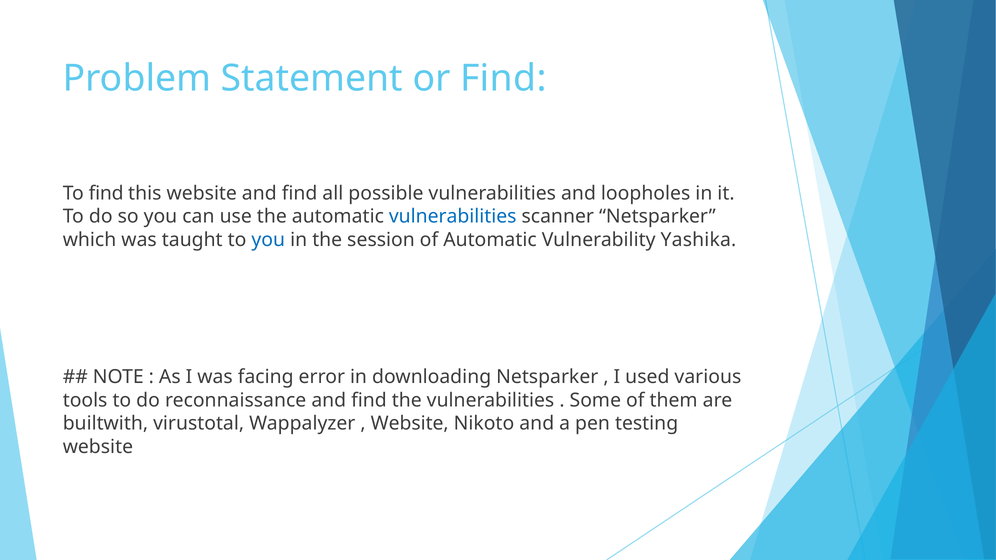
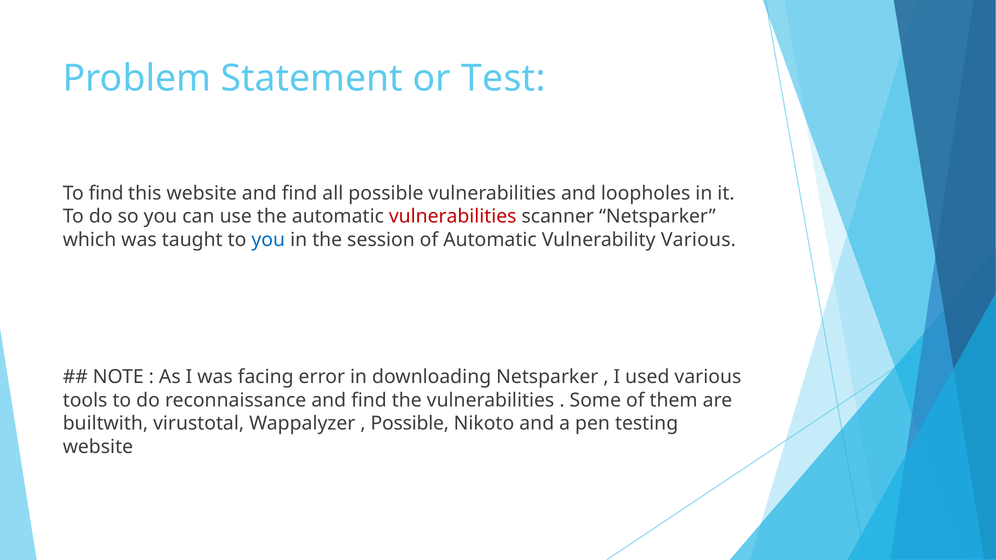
or Find: Find -> Test (503, 79)
vulnerabilities colour: blue -> red (453, 217)
Vulnerability Yashika: Yashika -> Various (698, 240)
Website: Website -> Possible (410, 424)
